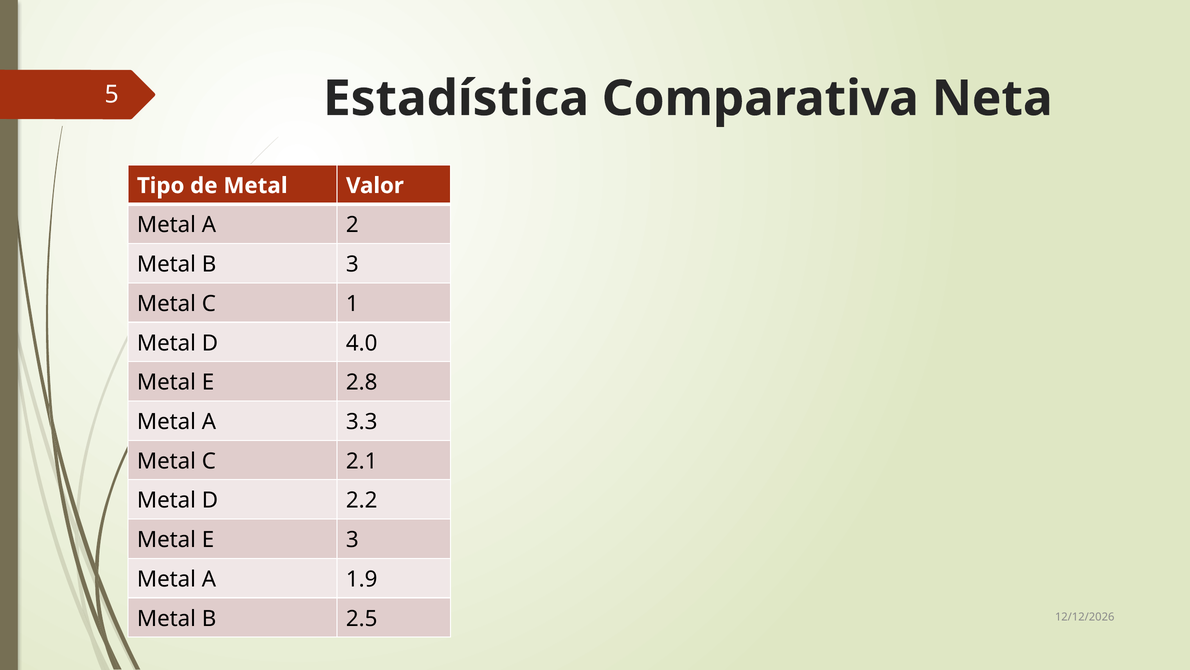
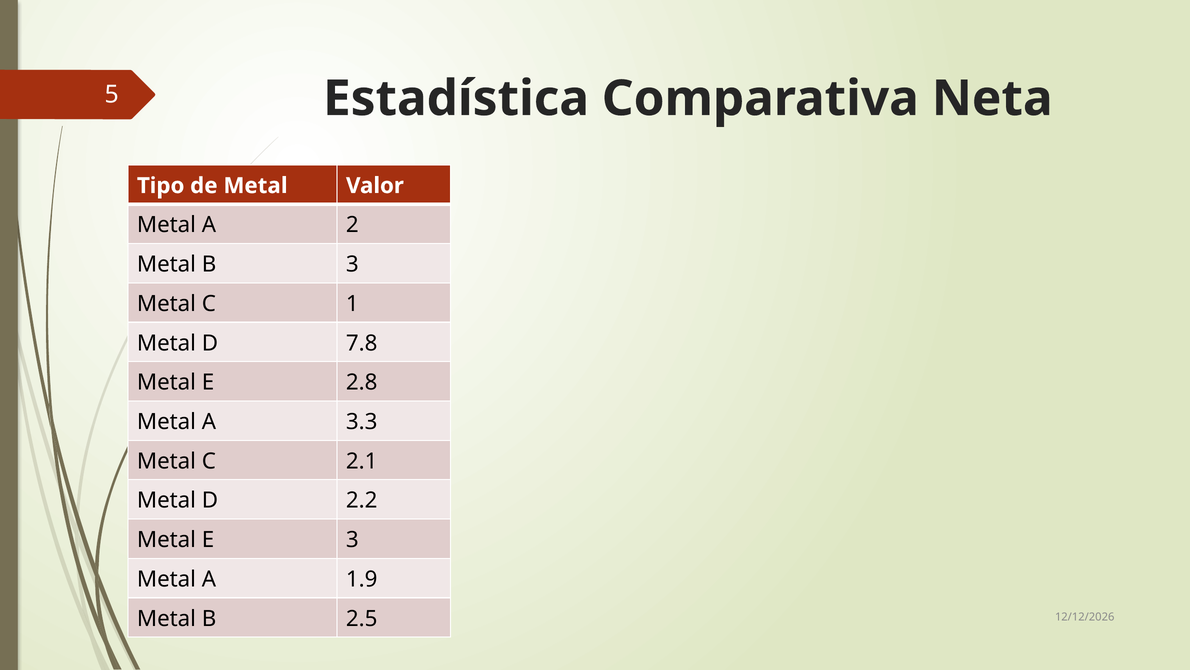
4.0: 4.0 -> 7.8 (362, 343)
